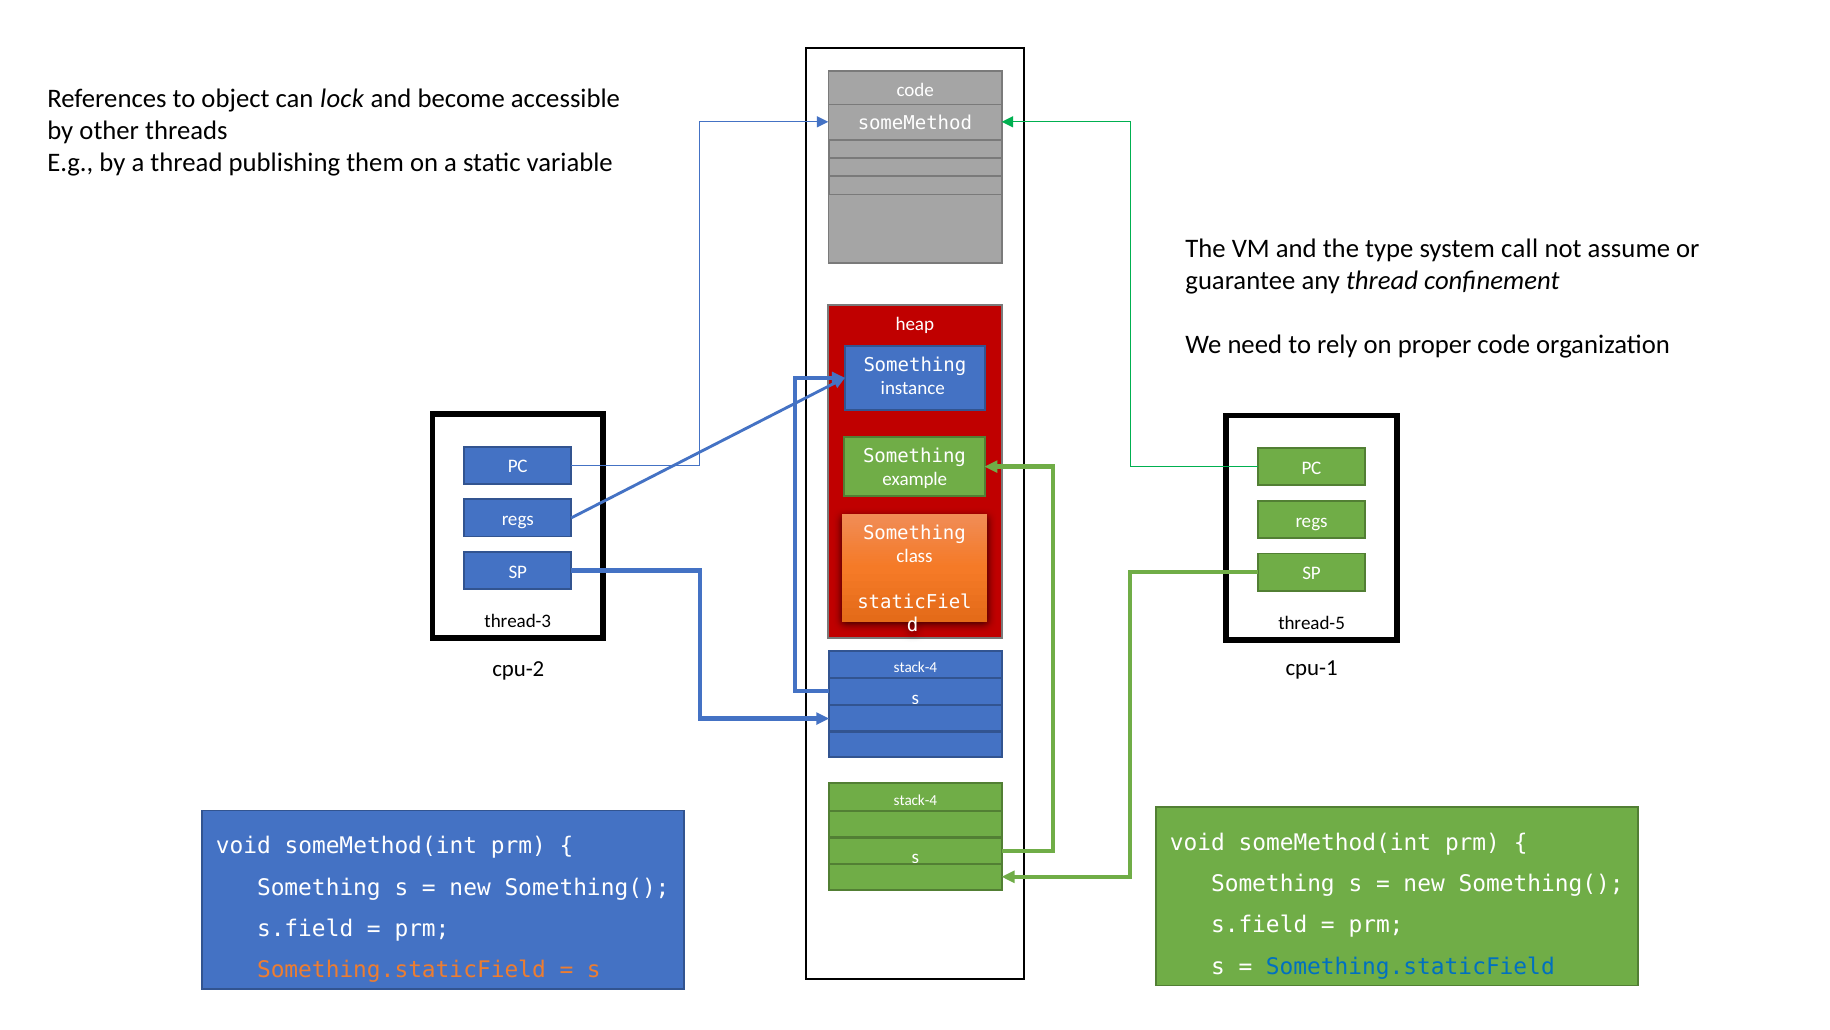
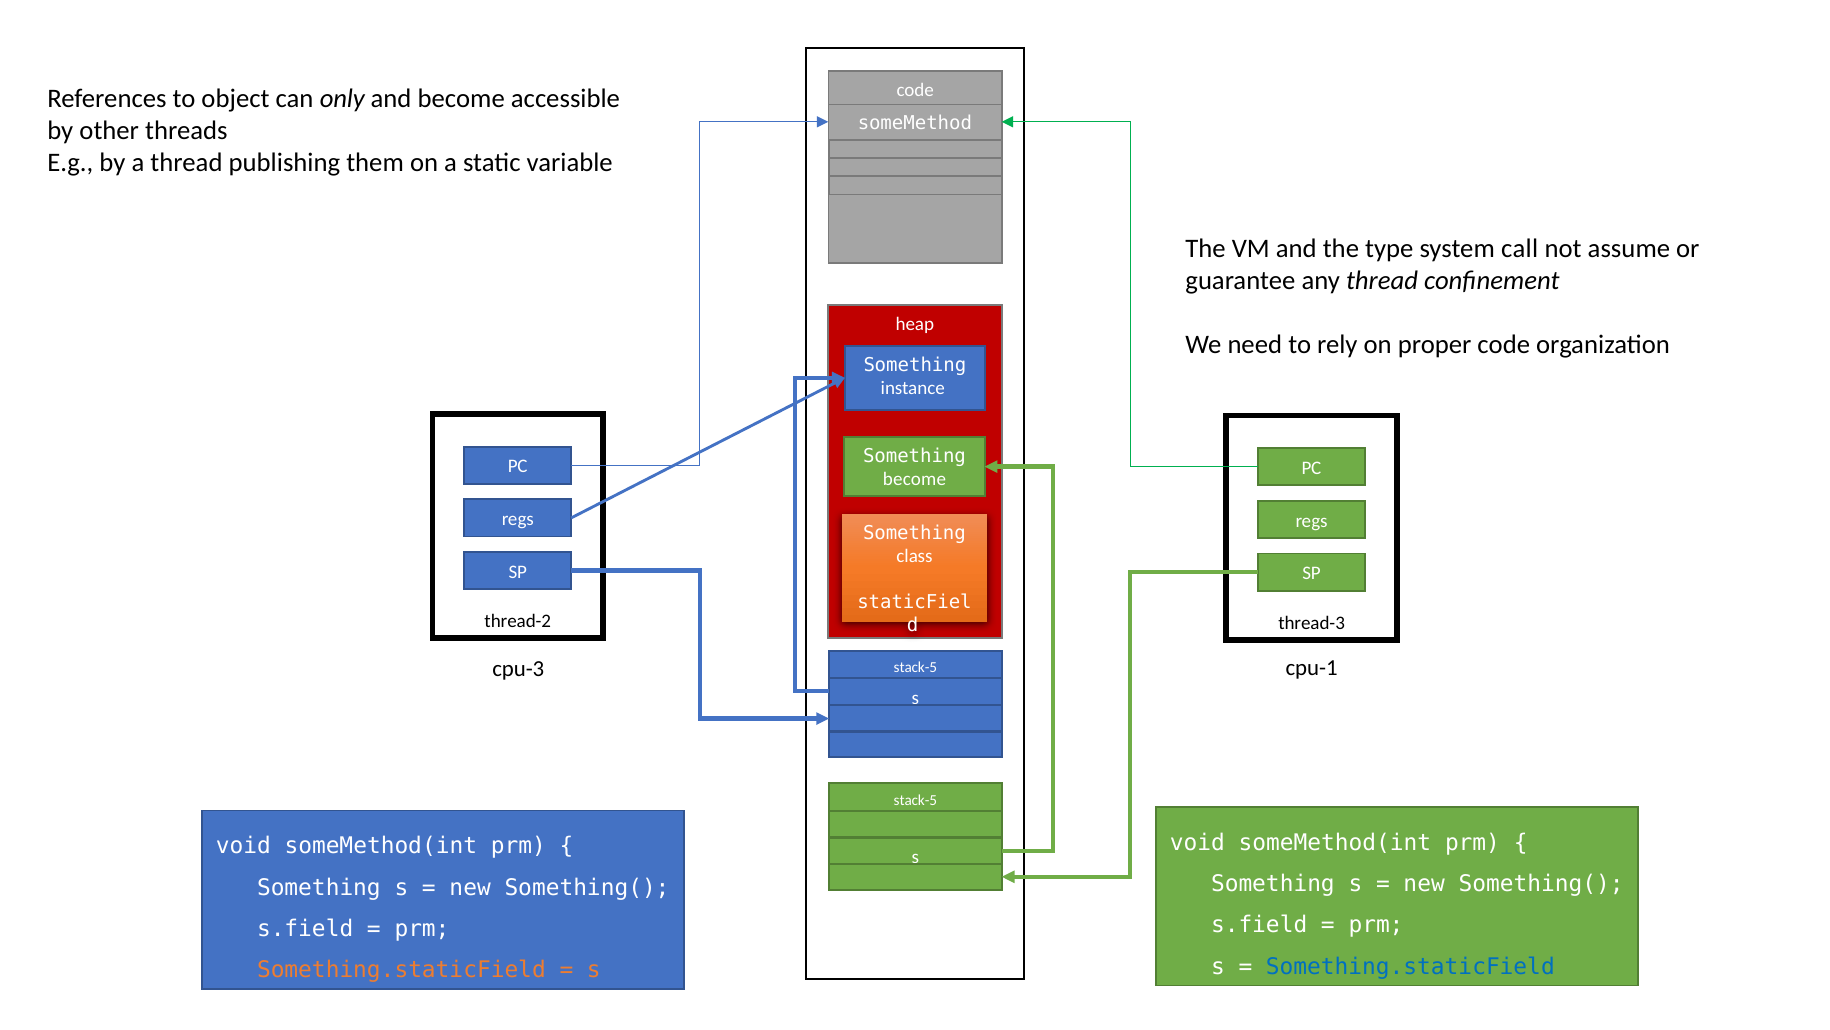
lock: lock -> only (342, 99)
example: example -> become (915, 479)
thread-3: thread-3 -> thread-2 (518, 621)
thread-5: thread-5 -> thread-3 (1312, 623)
cpu-2: cpu-2 -> cpu-3 (518, 668)
stack-4: stack-4 -> stack-5 (915, 667)
stack-4: stack-4 -> stack-5 (915, 800)
